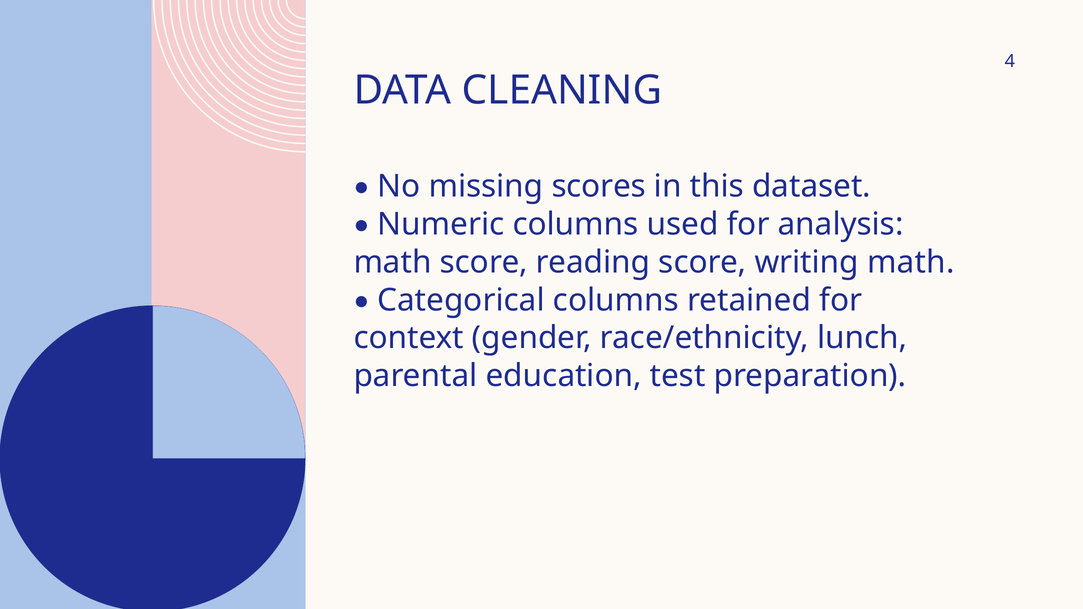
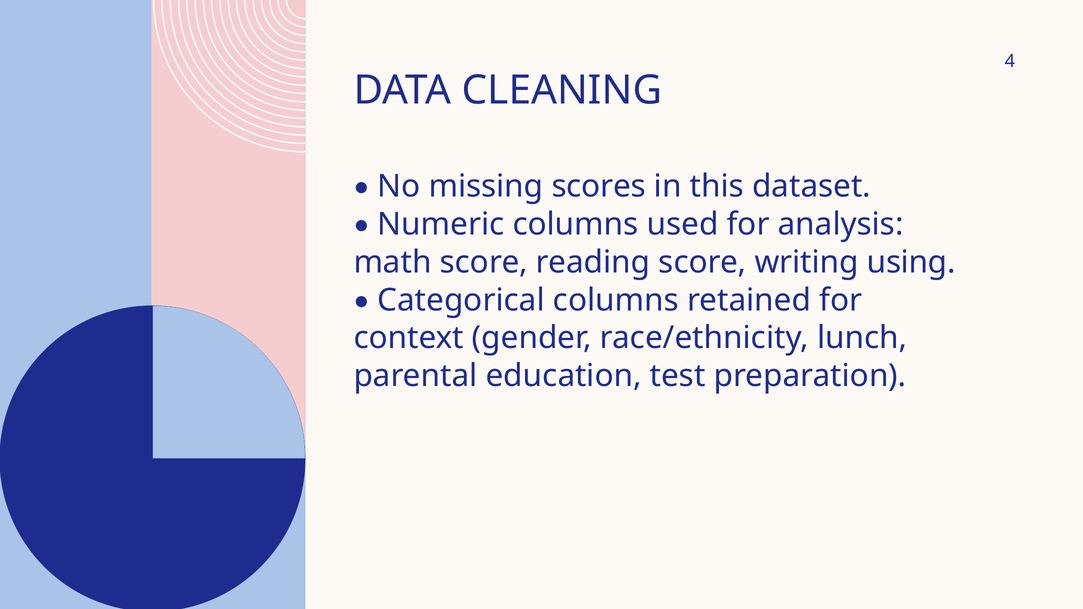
writing math: math -> using (911, 262)
